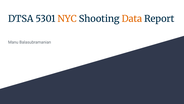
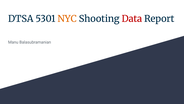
Data colour: orange -> red (132, 19)
